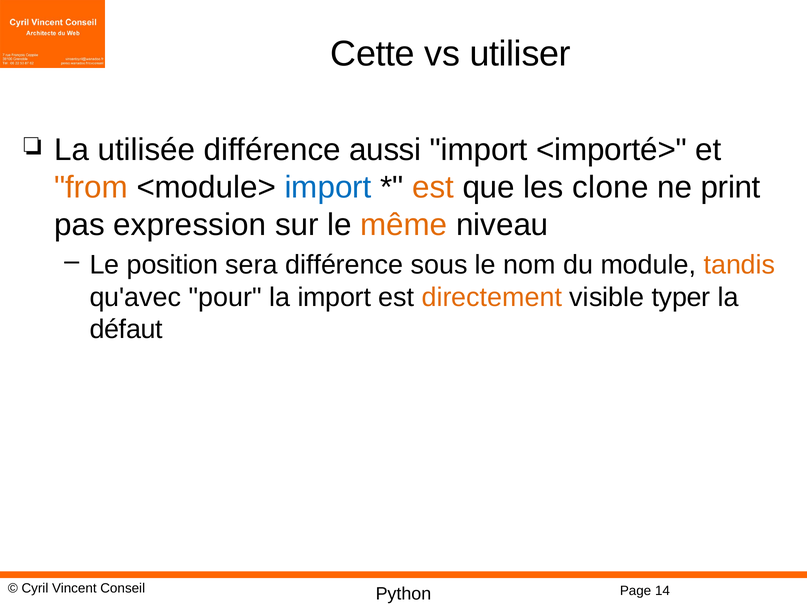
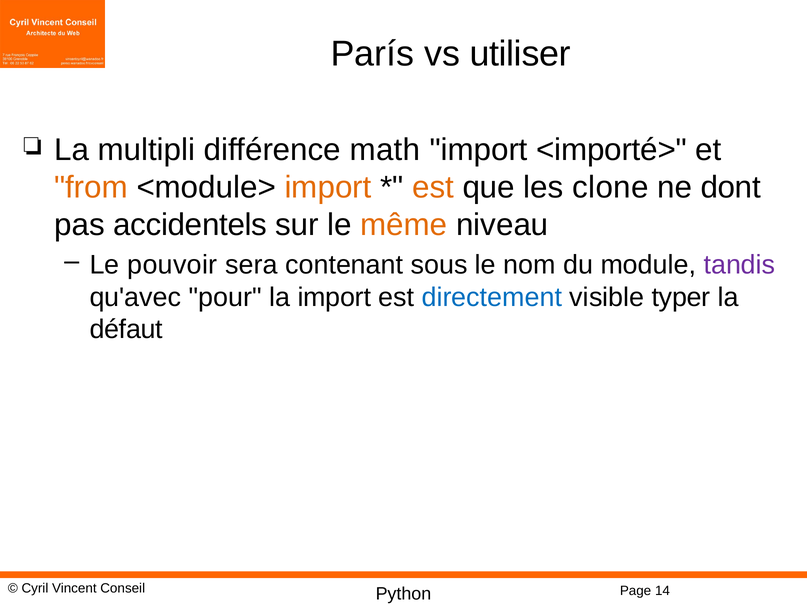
Cette: Cette -> París (372, 54)
utilisée: utilisée -> multipli (146, 150)
aussi: aussi -> math (385, 150)
import colour: blue -> orange (328, 187)
print: print -> dont (731, 187)
expression: expression -> accidentels (190, 225)
position: position -> pouvoir (172, 265)
sera différence: différence -> contenant (344, 265)
tandis colour: orange -> purple (740, 265)
directement colour: orange -> blue (492, 297)
